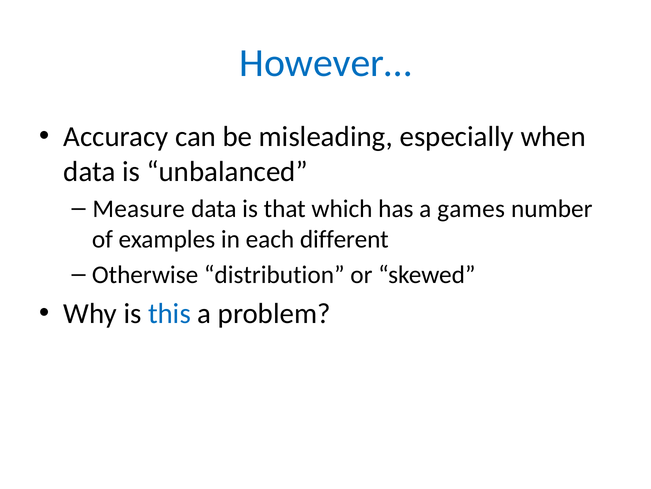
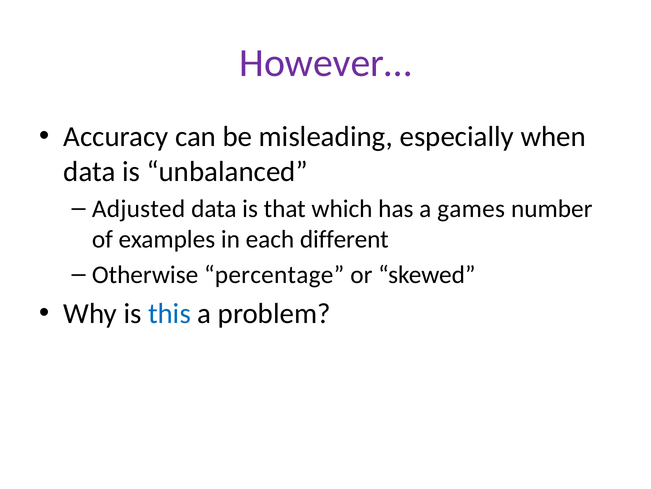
However… colour: blue -> purple (326, 63)
Measure: Measure -> Adjusted (139, 209)
distribution: distribution -> percentage (274, 275)
